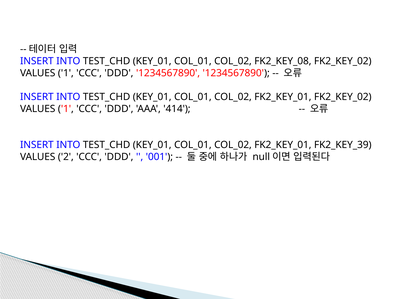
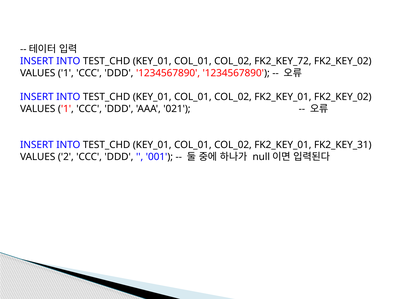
FK2_KEY_08: FK2_KEY_08 -> FK2_KEY_72 (283, 61)
414: 414 -> 021 (177, 109)
FK2_KEY_39: FK2_KEY_39 -> FK2_KEY_31 (343, 145)
